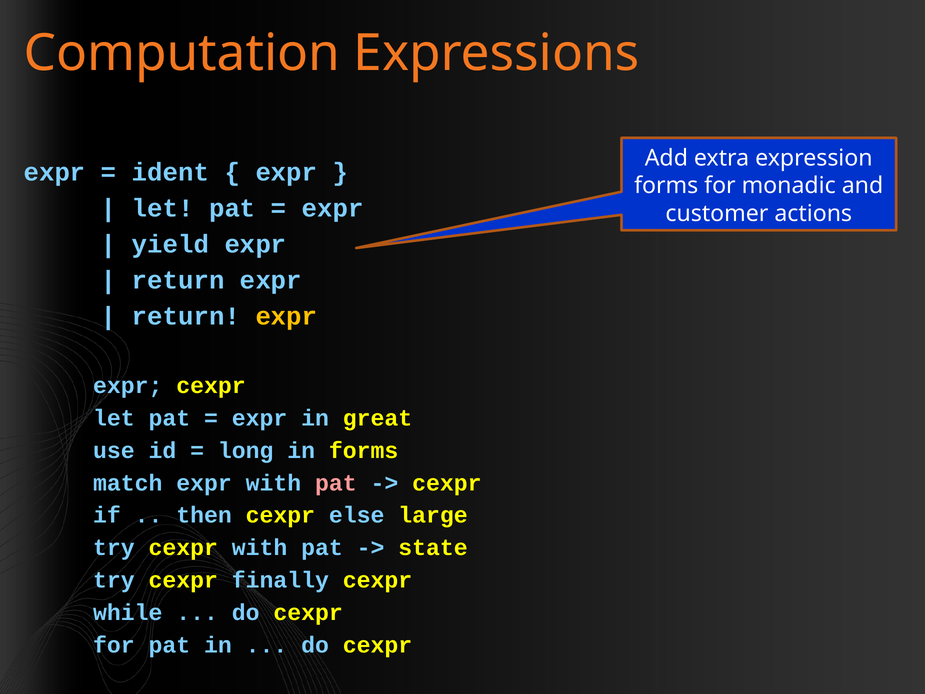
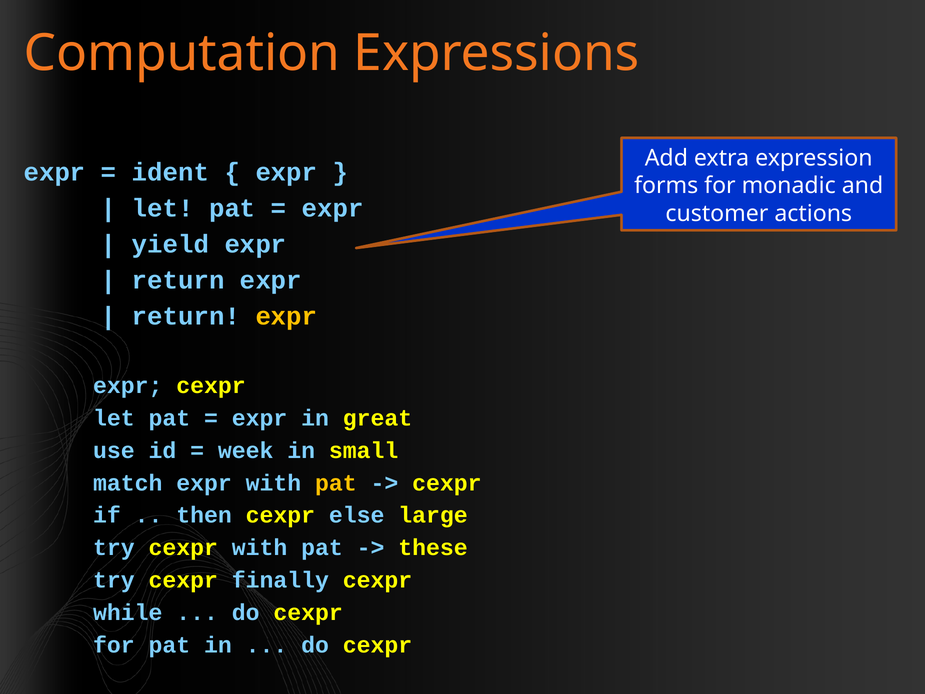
long: long -> week (246, 450)
in forms: forms -> small (364, 450)
pat colour: pink -> yellow (336, 483)
state: state -> these (433, 548)
